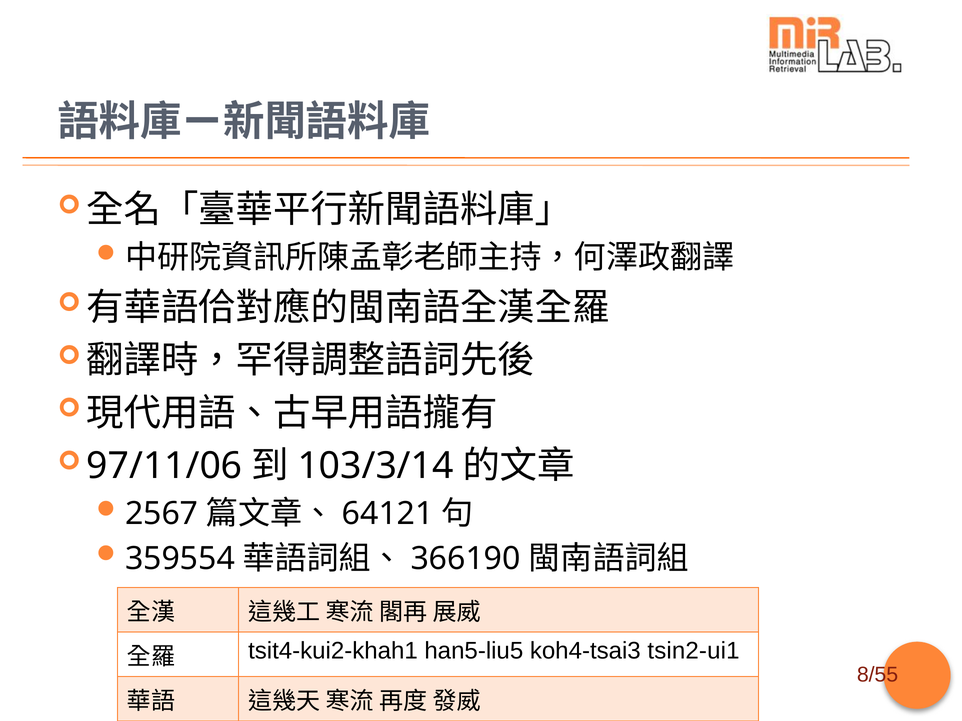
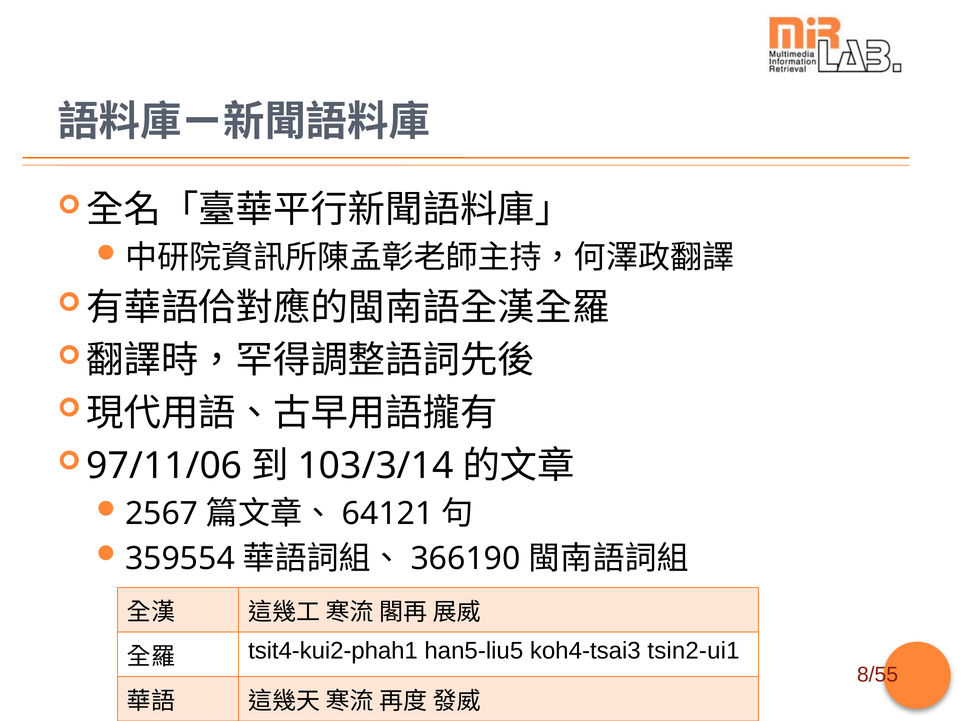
tsit4-kui2-khah1: tsit4-kui2-khah1 -> tsit4-kui2-phah1 (333, 651)
